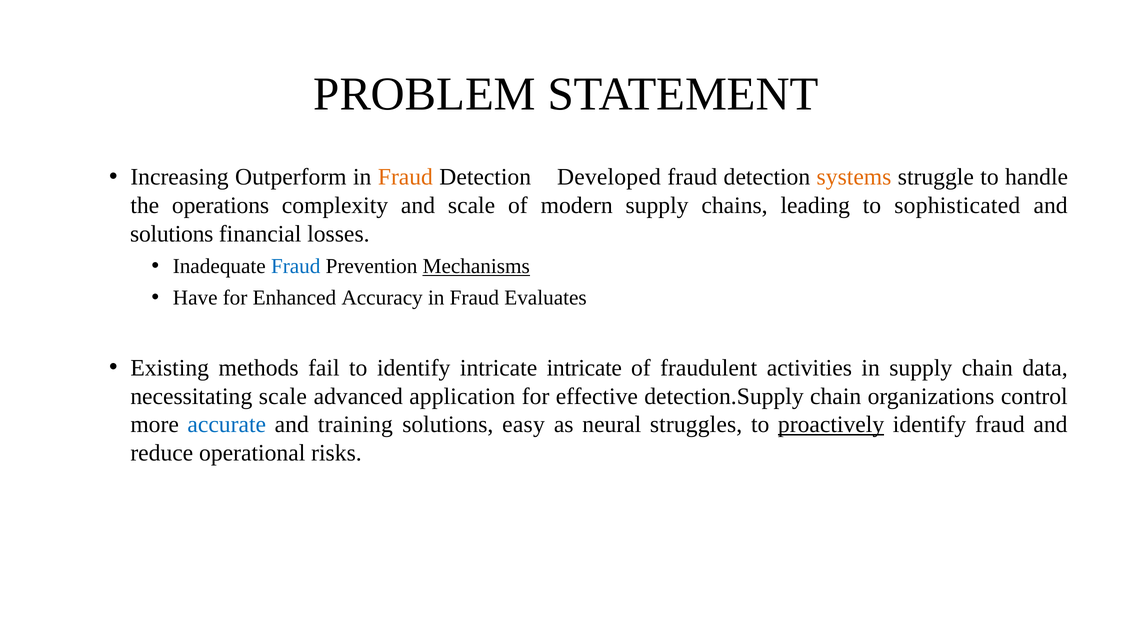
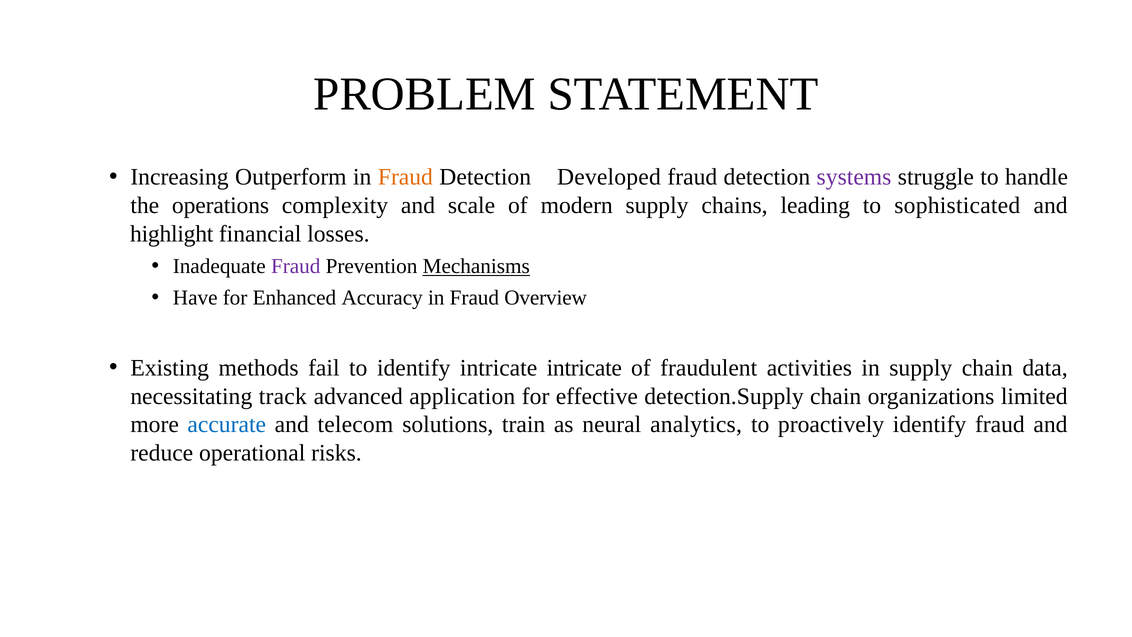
systems colour: orange -> purple (854, 177)
solutions: solutions -> highlight (172, 234)
Fraud colour: blue -> purple (296, 266)
Evaluates: Evaluates -> Overview (546, 298)
necessitating scale: scale -> track (283, 396)
control: control -> limited (1034, 396)
training: training -> telecom (355, 424)
easy: easy -> train (524, 424)
struggles: struggles -> analytics (696, 424)
proactively underline: present -> none (831, 424)
